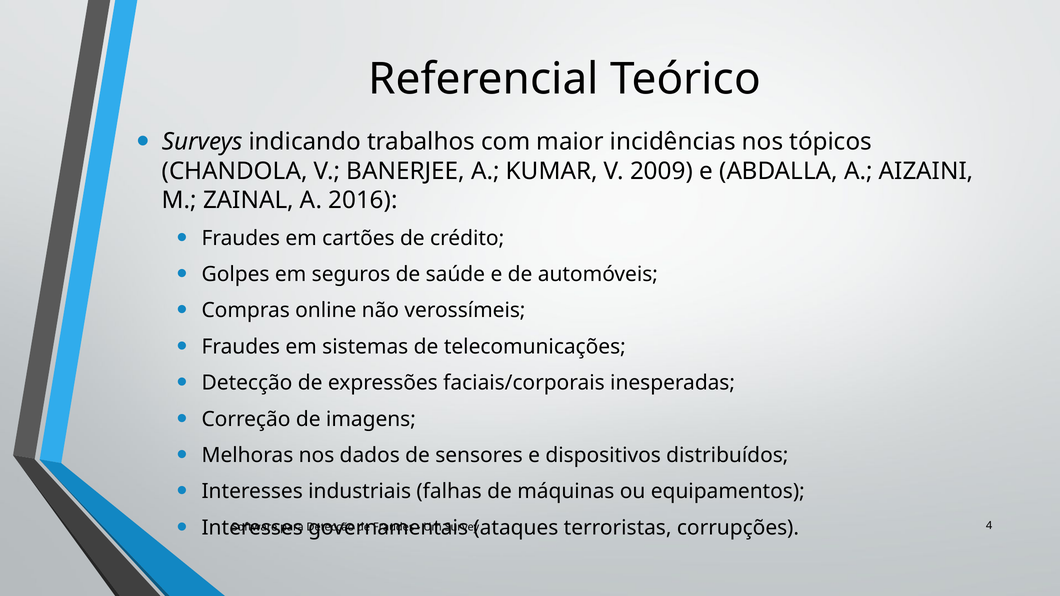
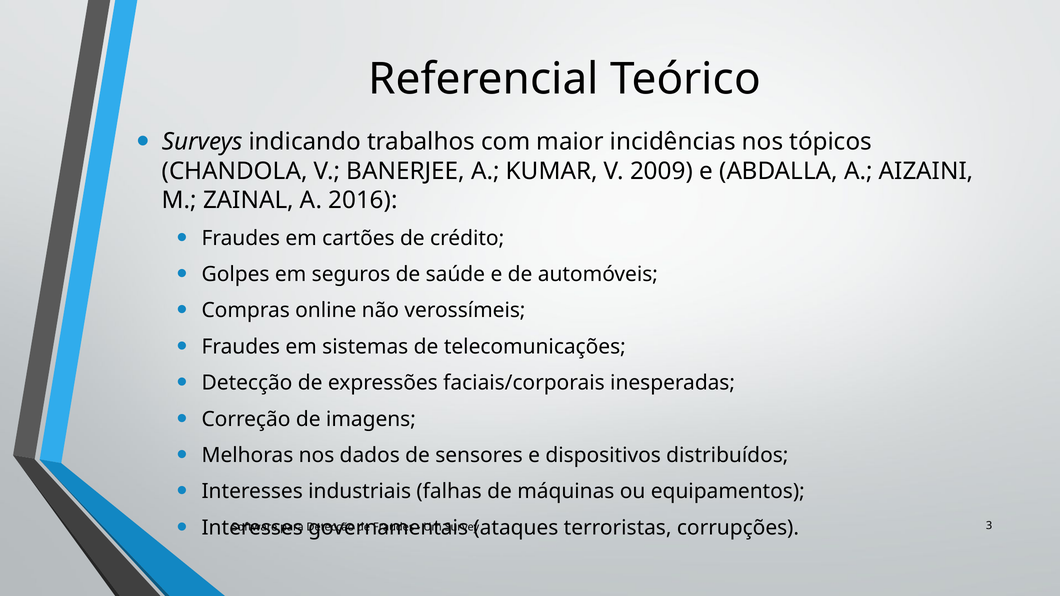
4: 4 -> 3 (989, 526)
